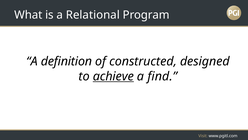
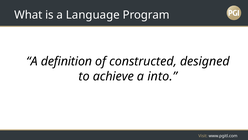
Relational: Relational -> Language (93, 15)
achieve underline: present -> none (113, 76)
find: find -> into (162, 76)
